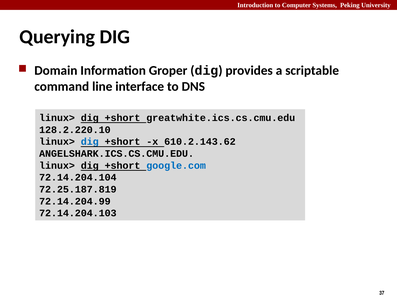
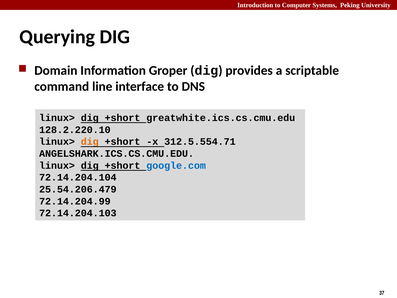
dig colour: blue -> orange (90, 142)
610.2.143.62: 610.2.143.62 -> 312.5.554.71 (200, 142)
72.25.187.819: 72.25.187.819 -> 25.54.206.479 (78, 189)
